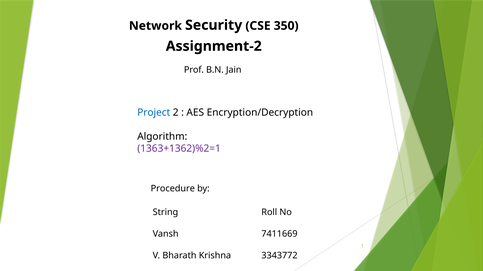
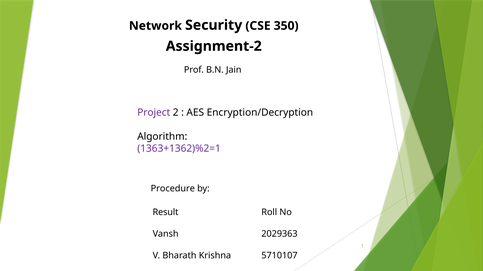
Project colour: blue -> purple (154, 113)
String: String -> Result (166, 213)
7411669: 7411669 -> 2029363 (279, 234)
3343772: 3343772 -> 5710107 (279, 256)
